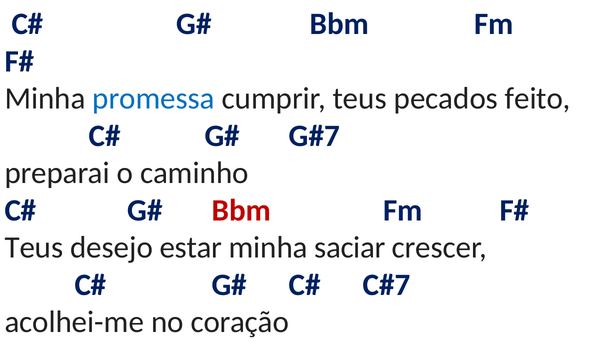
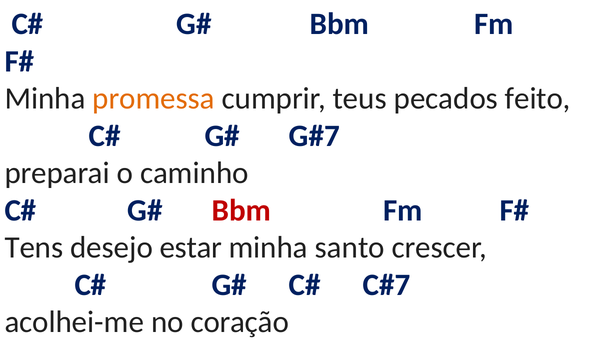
promessa colour: blue -> orange (154, 99)
Teus: Teus -> Tens (34, 248)
saciar: saciar -> santo (350, 248)
